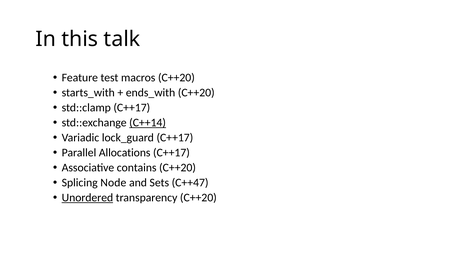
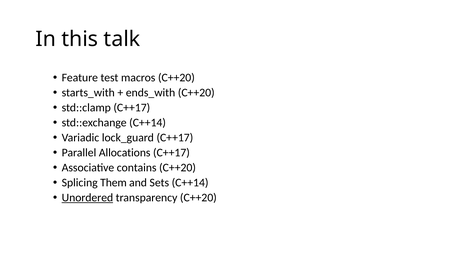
C++14 underline: present -> none (148, 123)
Node: Node -> Them (113, 183)
Sets C++47: C++47 -> C++14 (190, 183)
